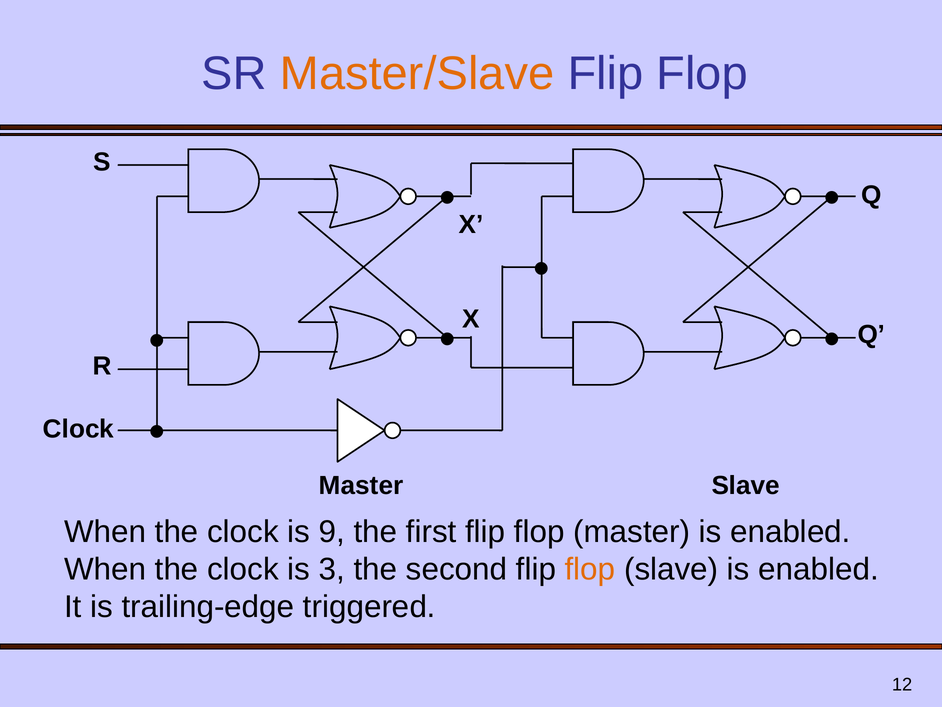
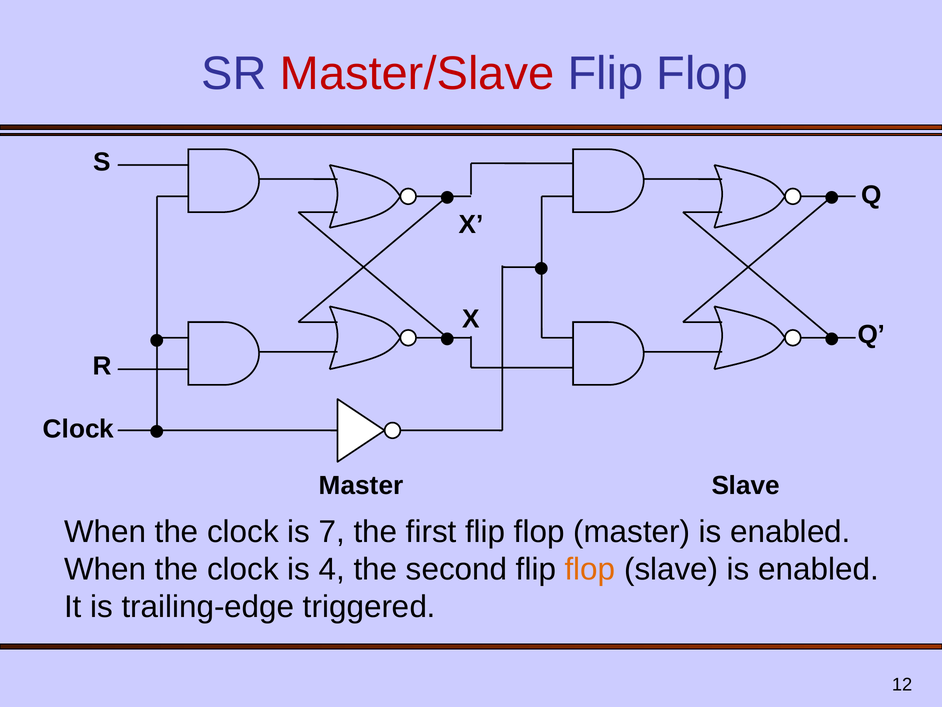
Master/Slave colour: orange -> red (417, 74)
9: 9 -> 7 (332, 531)
3: 3 -> 4 (332, 569)
